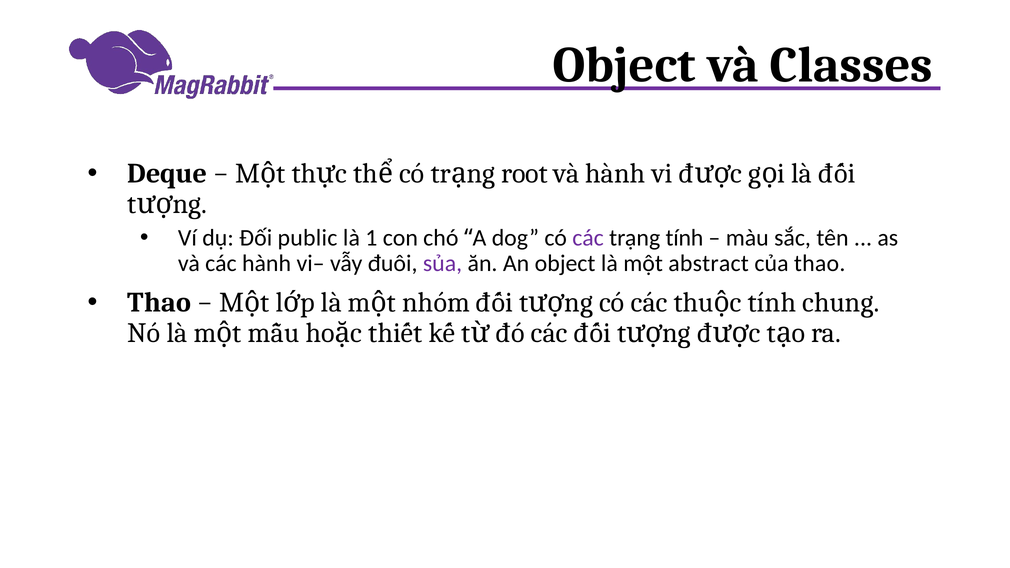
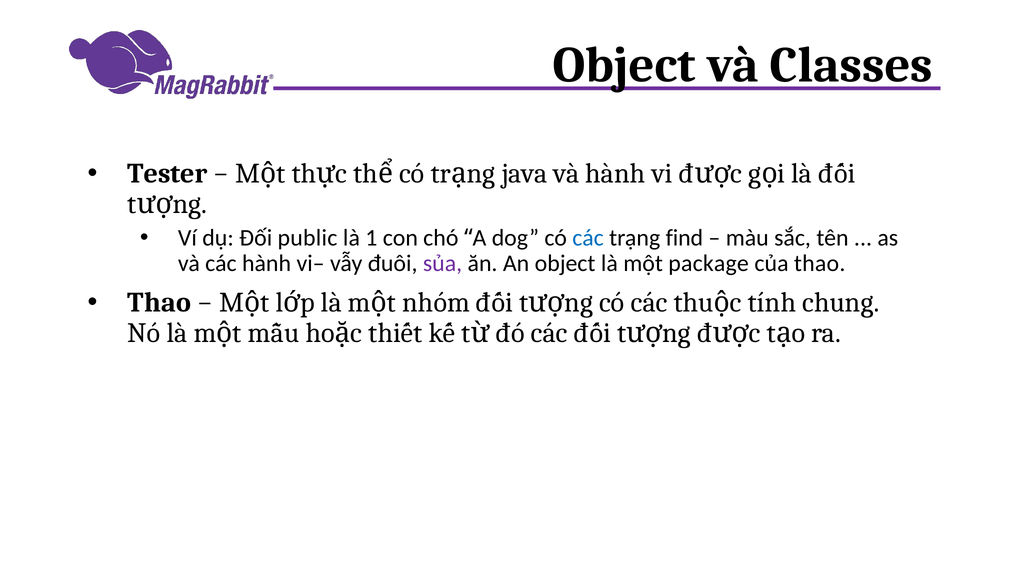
Deque: Deque -> Tester (167, 174)
root: root -> java (525, 174)
các colour: purple -> blue (588, 238)
trạng tính: tính -> find (684, 238)
abstract: abstract -> package (709, 263)
